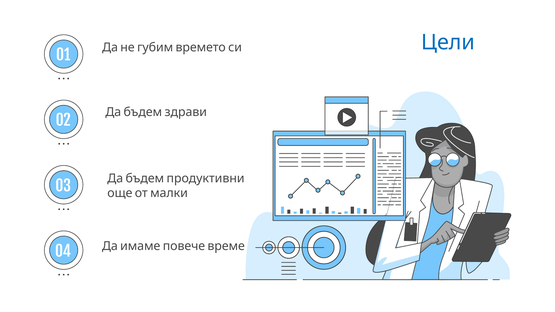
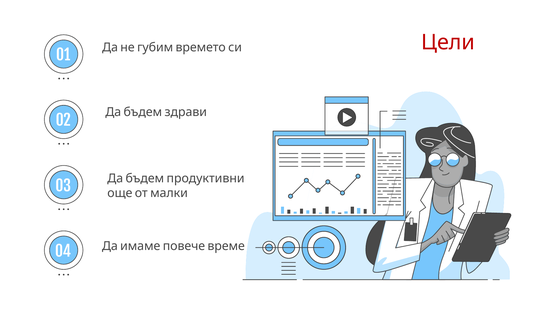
Цели colour: blue -> red (448, 42)
